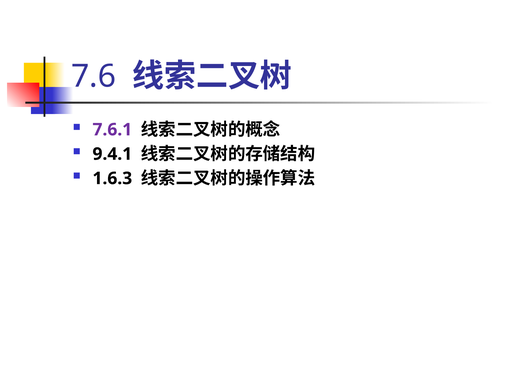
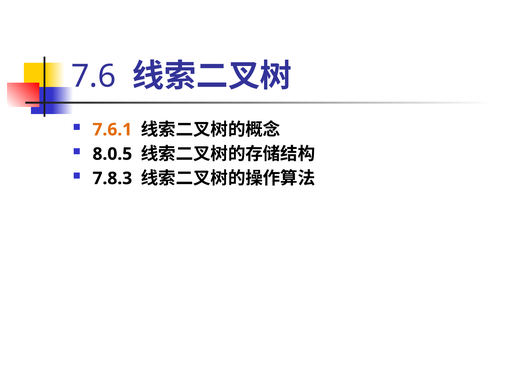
7.6.1 colour: purple -> orange (112, 130)
9.4.1: 9.4.1 -> 8.0.5 (112, 154)
1.6.3: 1.6.3 -> 7.8.3 (112, 179)
